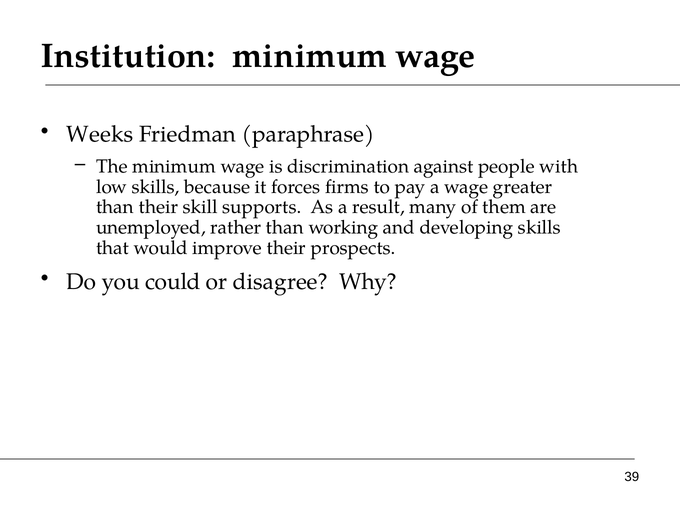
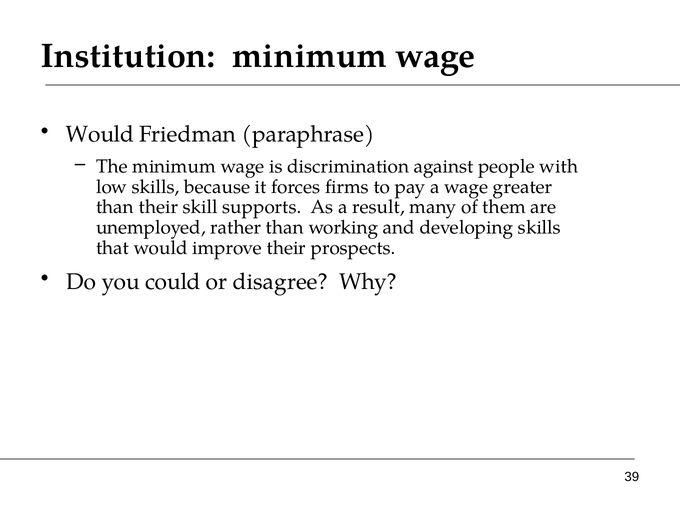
Weeks: Weeks -> Would (100, 135)
